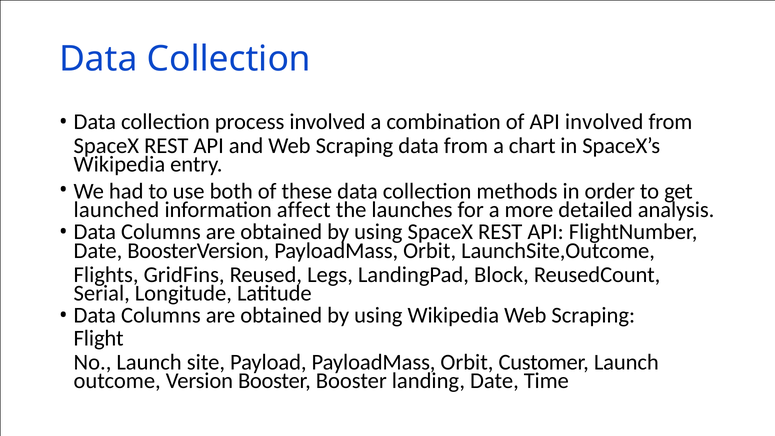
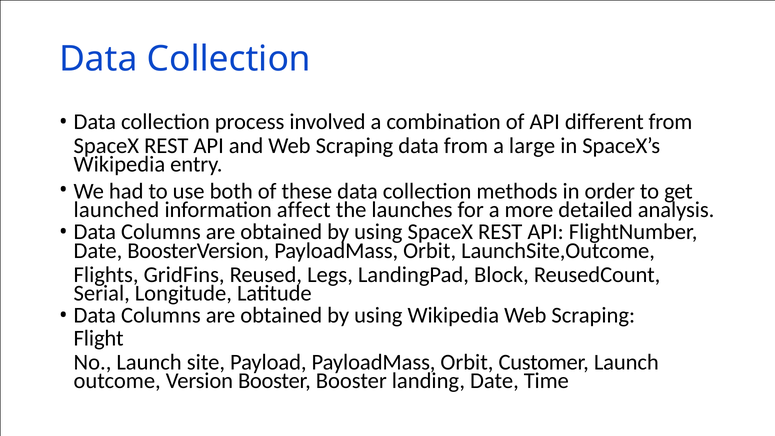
API involved: involved -> different (604, 122)
chart: chart -> large (532, 146)
